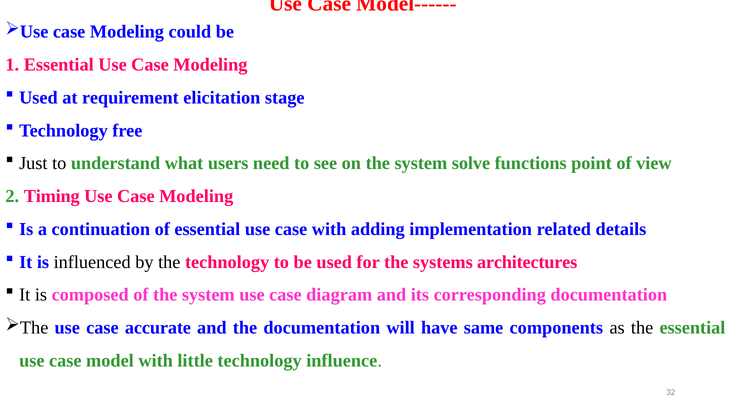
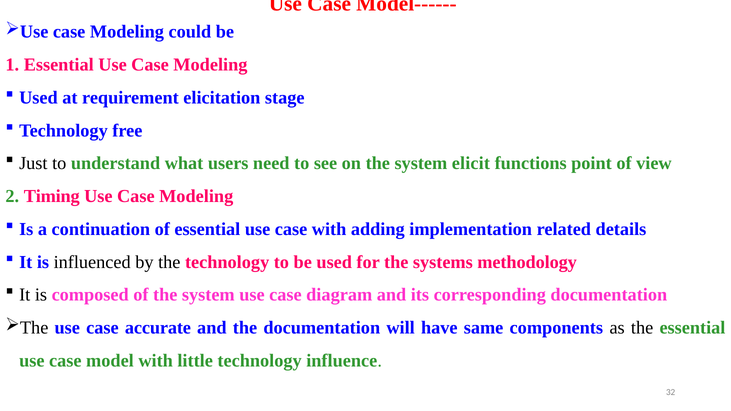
solve: solve -> elicit (471, 163)
architectures: architectures -> methodology (527, 262)
